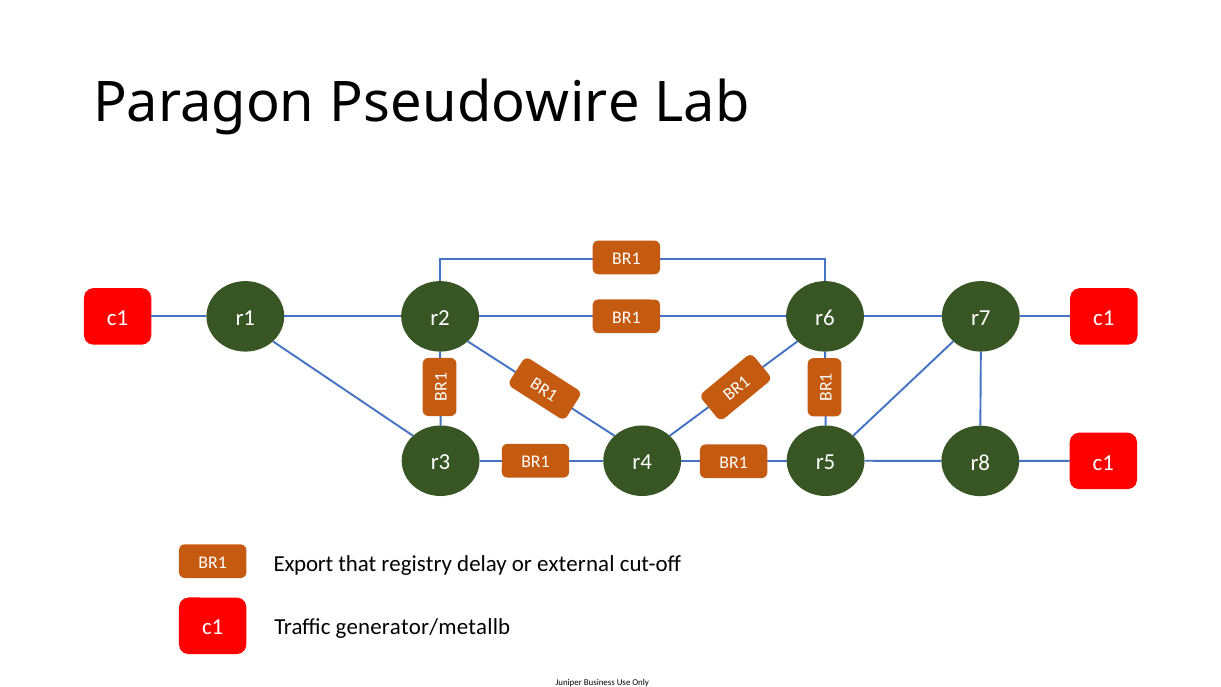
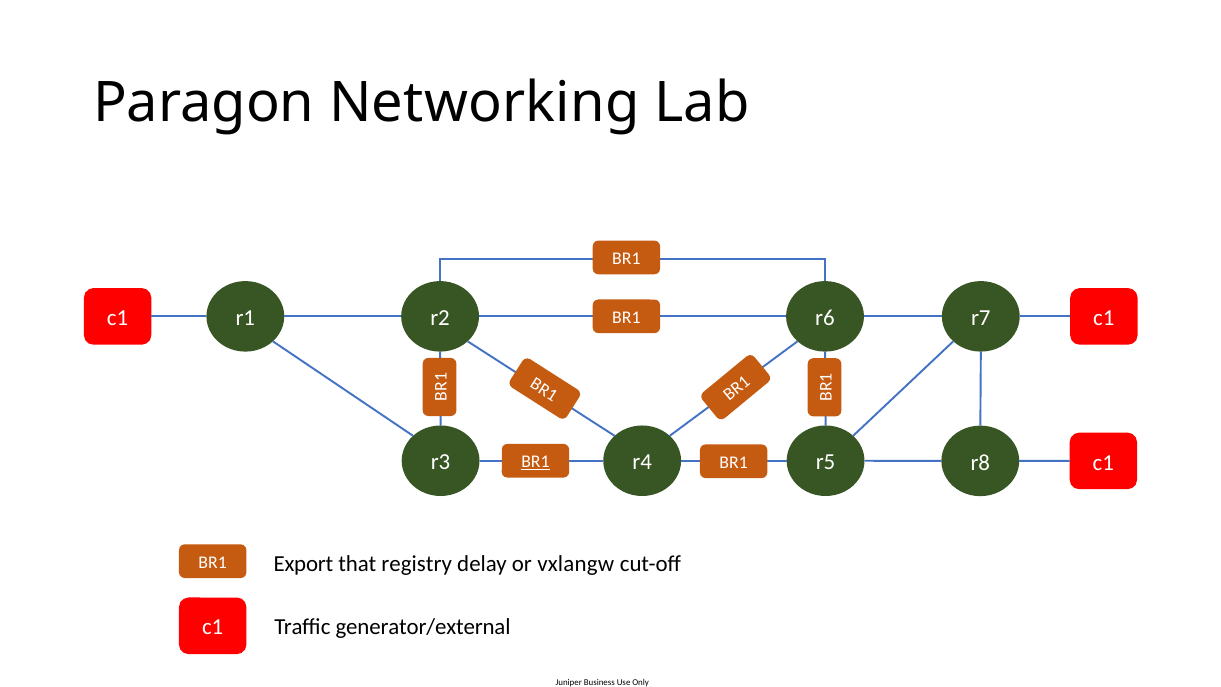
Pseudowire: Pseudowire -> Networking (484, 103)
BR1 underline: none -> present (535, 462)
external: external -> vxlangw (576, 564)
generator/metallb: generator/metallb -> generator/external (423, 626)
